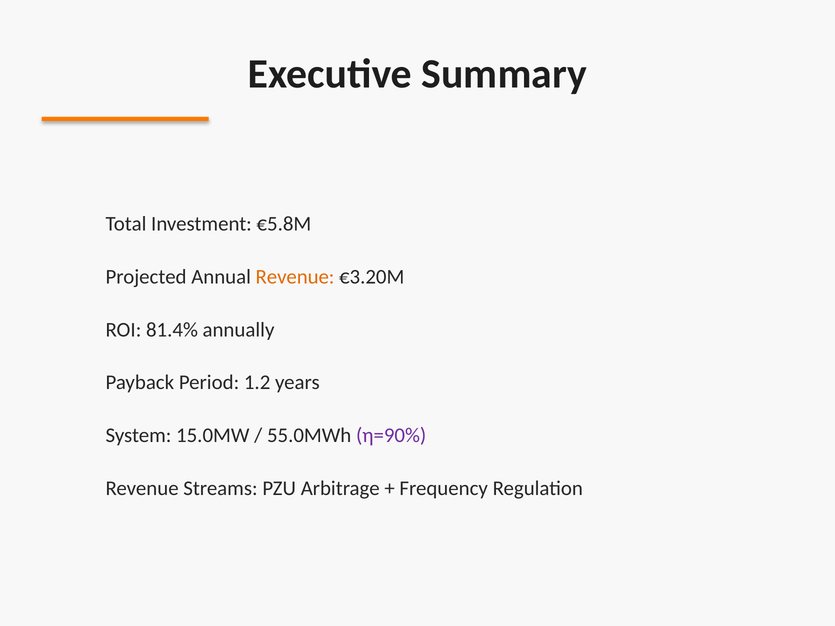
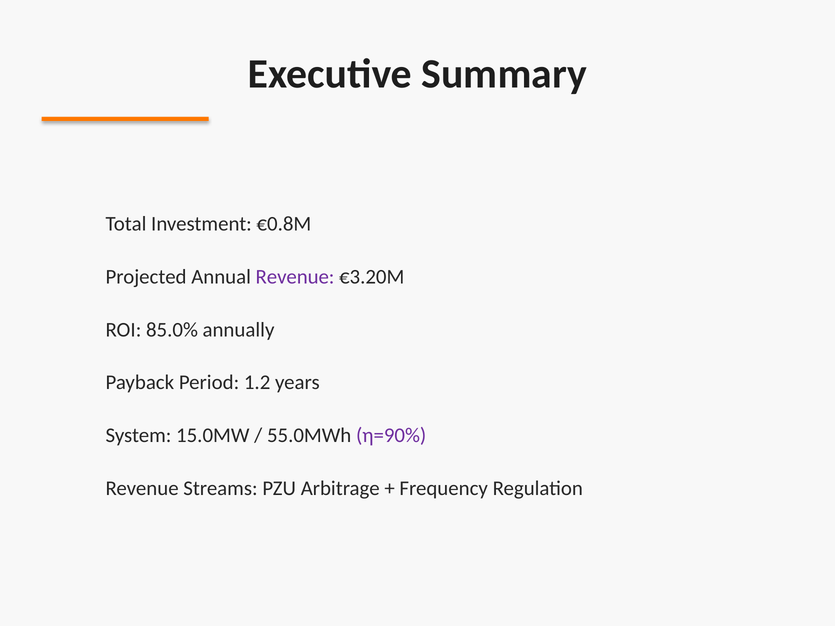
€5.8M: €5.8M -> €0.8M (284, 224)
Revenue colour: orange -> purple (295, 277)
81.4%: 81.4% -> 85.0% (172, 330)
